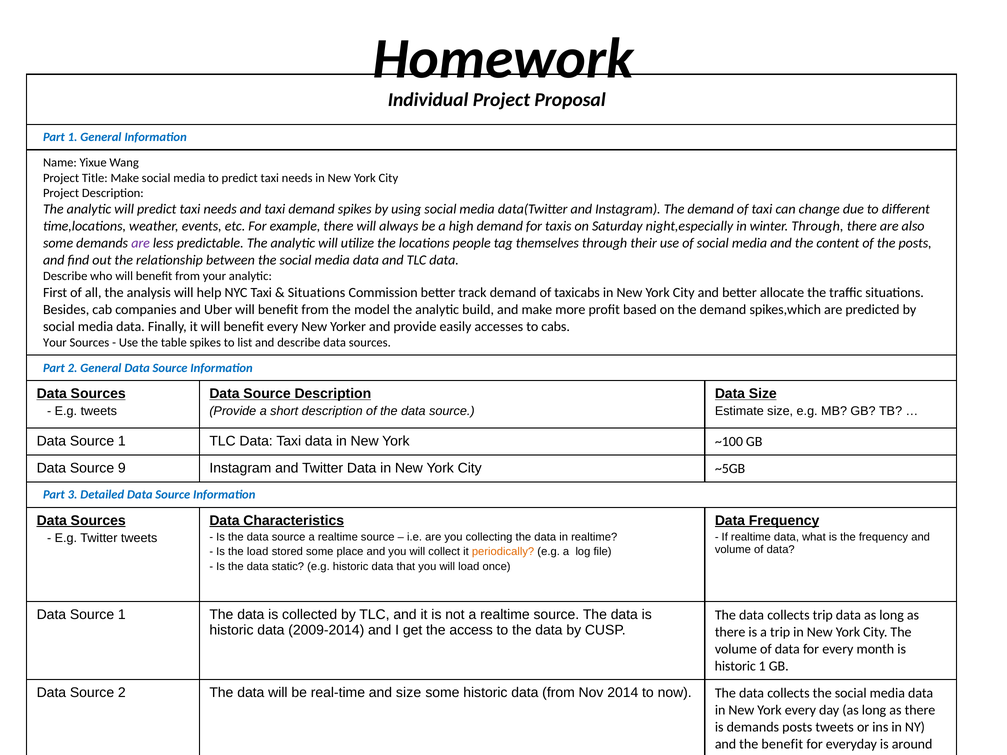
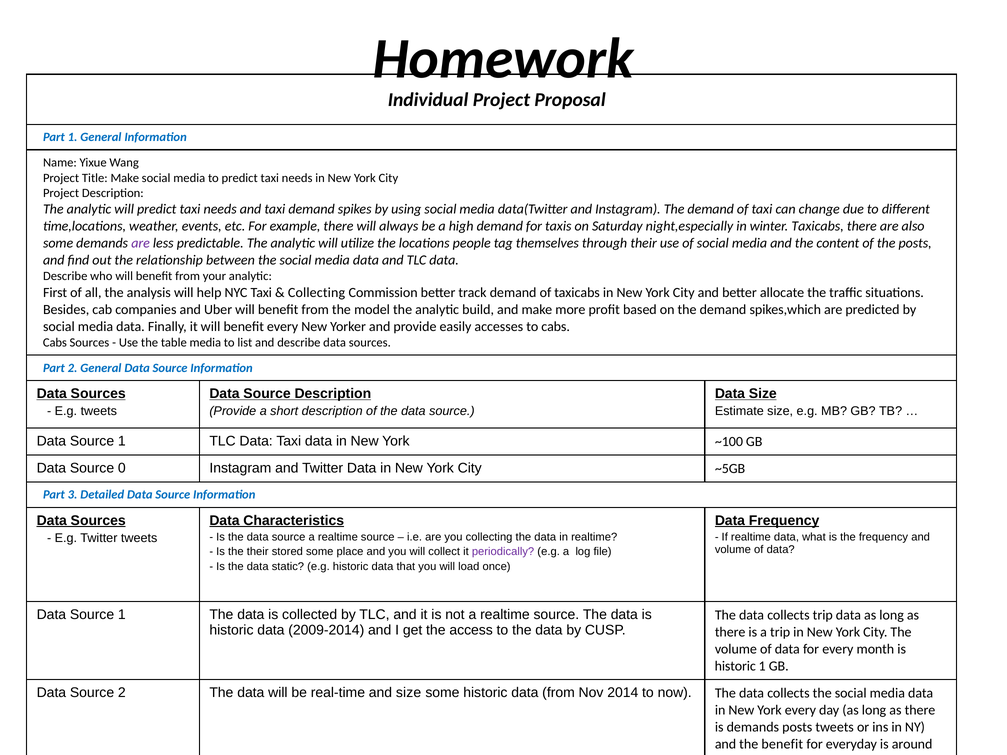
winter Through: Through -> Taxicabs (818, 226)
Situations: Situations -> Collecting (317, 293)
Your: Your -> Cabs (55, 343)
table spikes: spikes -> media (205, 343)
9: 9 -> 0 (122, 468)
the load: load -> their (258, 552)
periodically colour: orange -> purple (503, 552)
